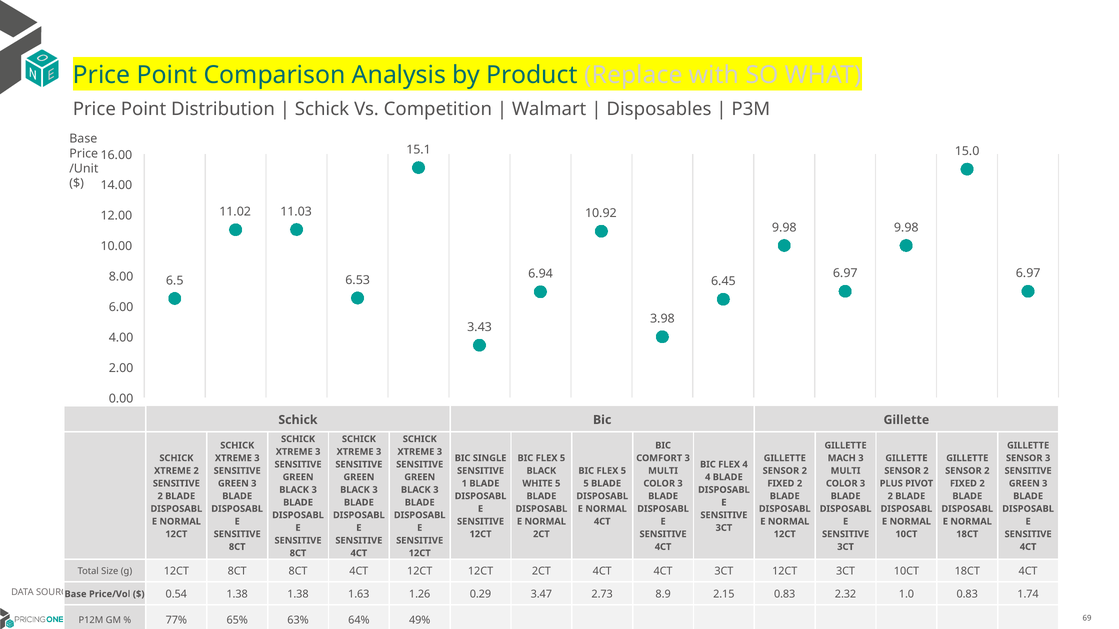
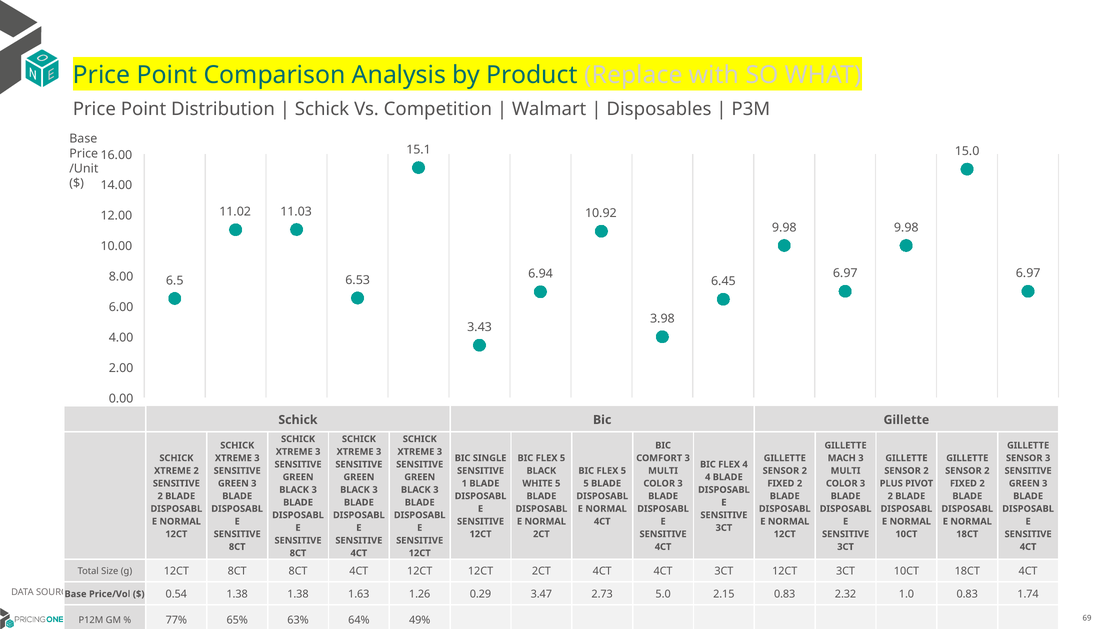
8.9: 8.9 -> 5.0 (663, 595)
